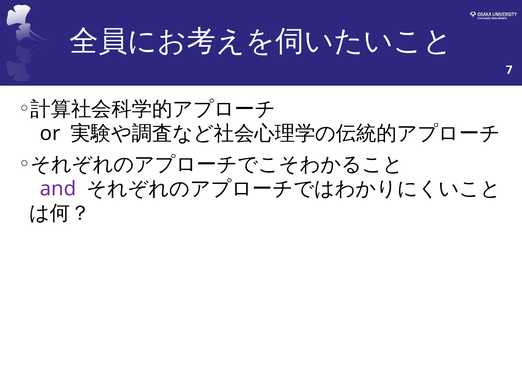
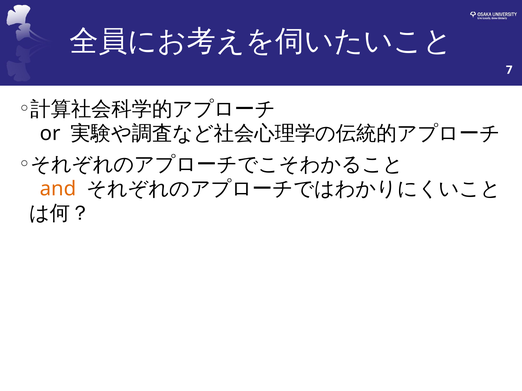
and colour: purple -> orange (58, 189)
